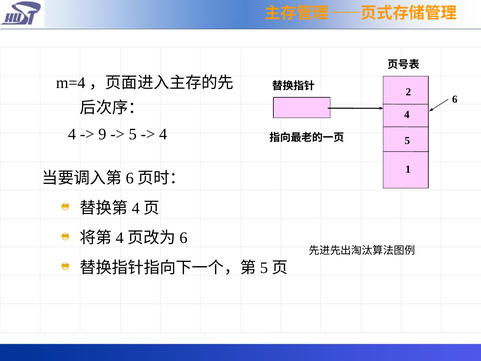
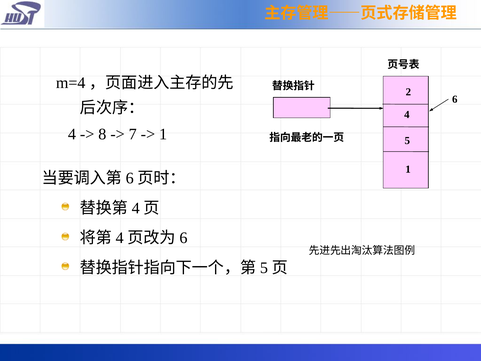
9: 9 -> 8 (102, 134)
5: 5 -> 7 (133, 134)
4: 4 -> 1 (163, 134)
